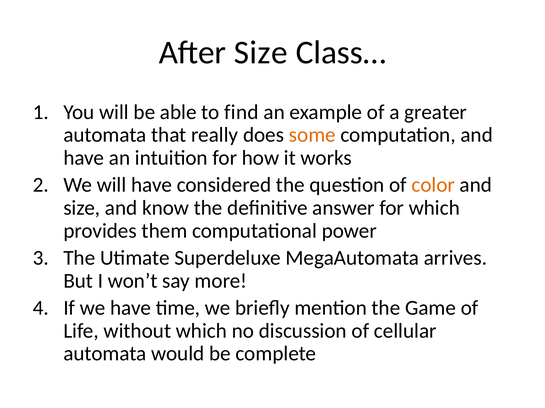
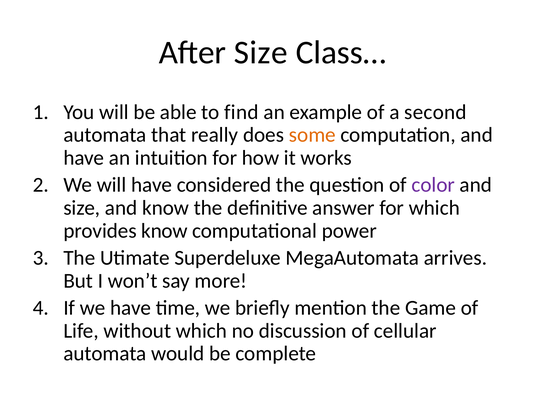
greater: greater -> second (435, 112)
color colour: orange -> purple (433, 185)
provides them: them -> know (165, 231)
